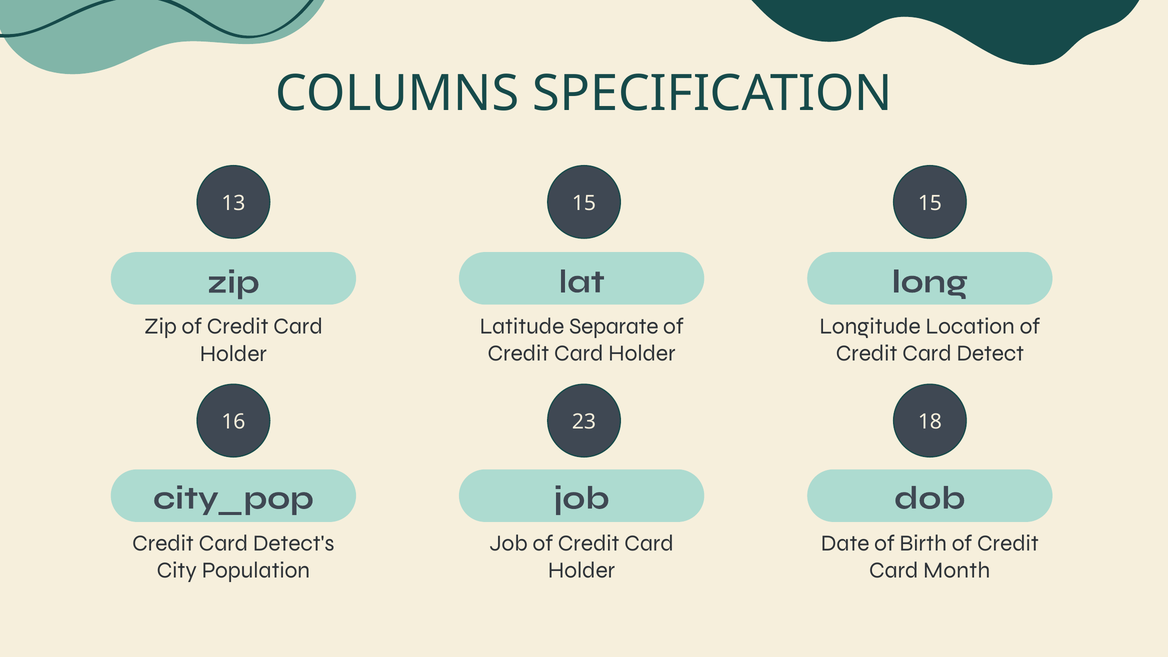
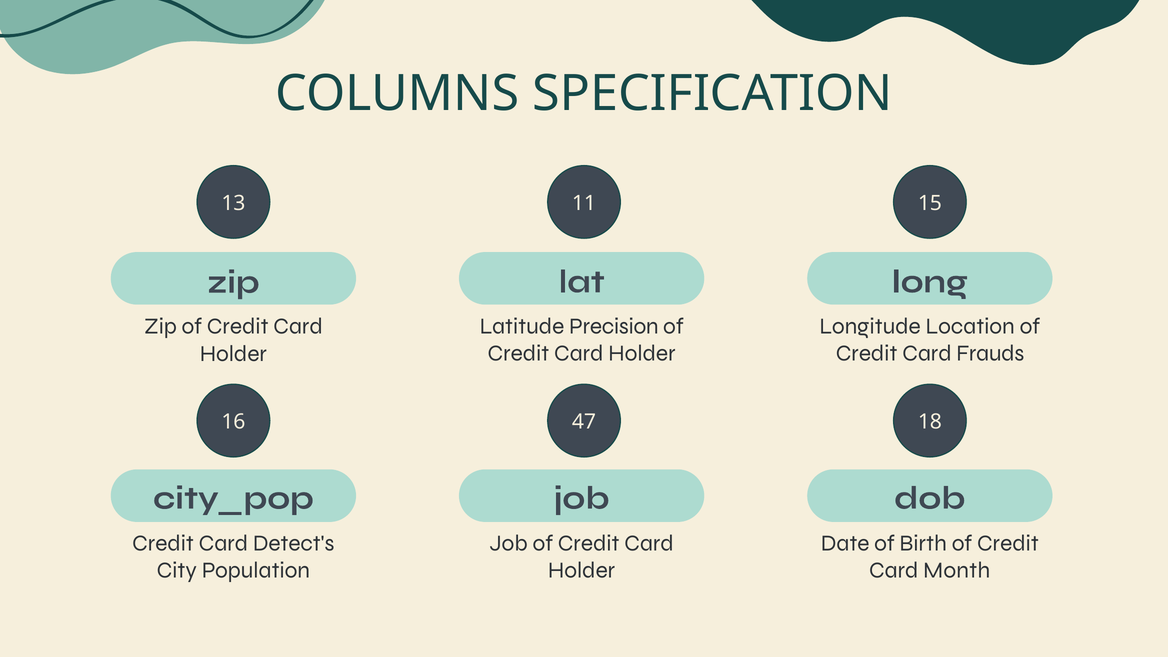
13 15: 15 -> 11 (584, 203)
Separate: Separate -> Precision (614, 326)
Detect: Detect -> Frauds (990, 353)
23: 23 -> 47 (584, 422)
